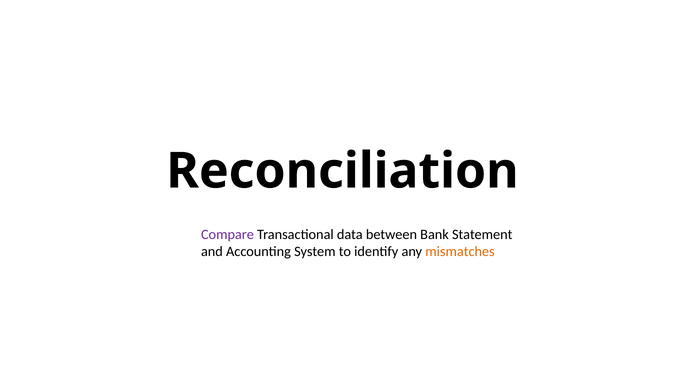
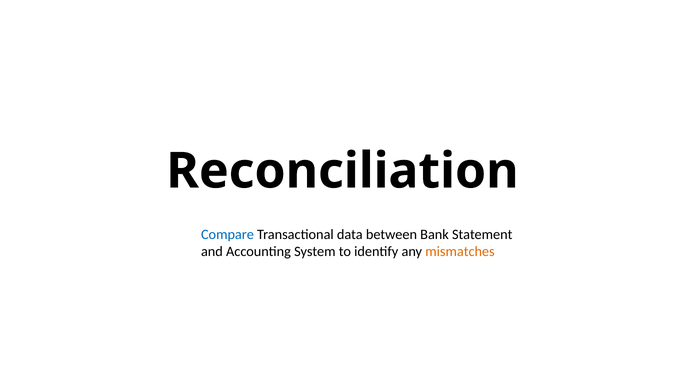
Compare colour: purple -> blue (227, 235)
